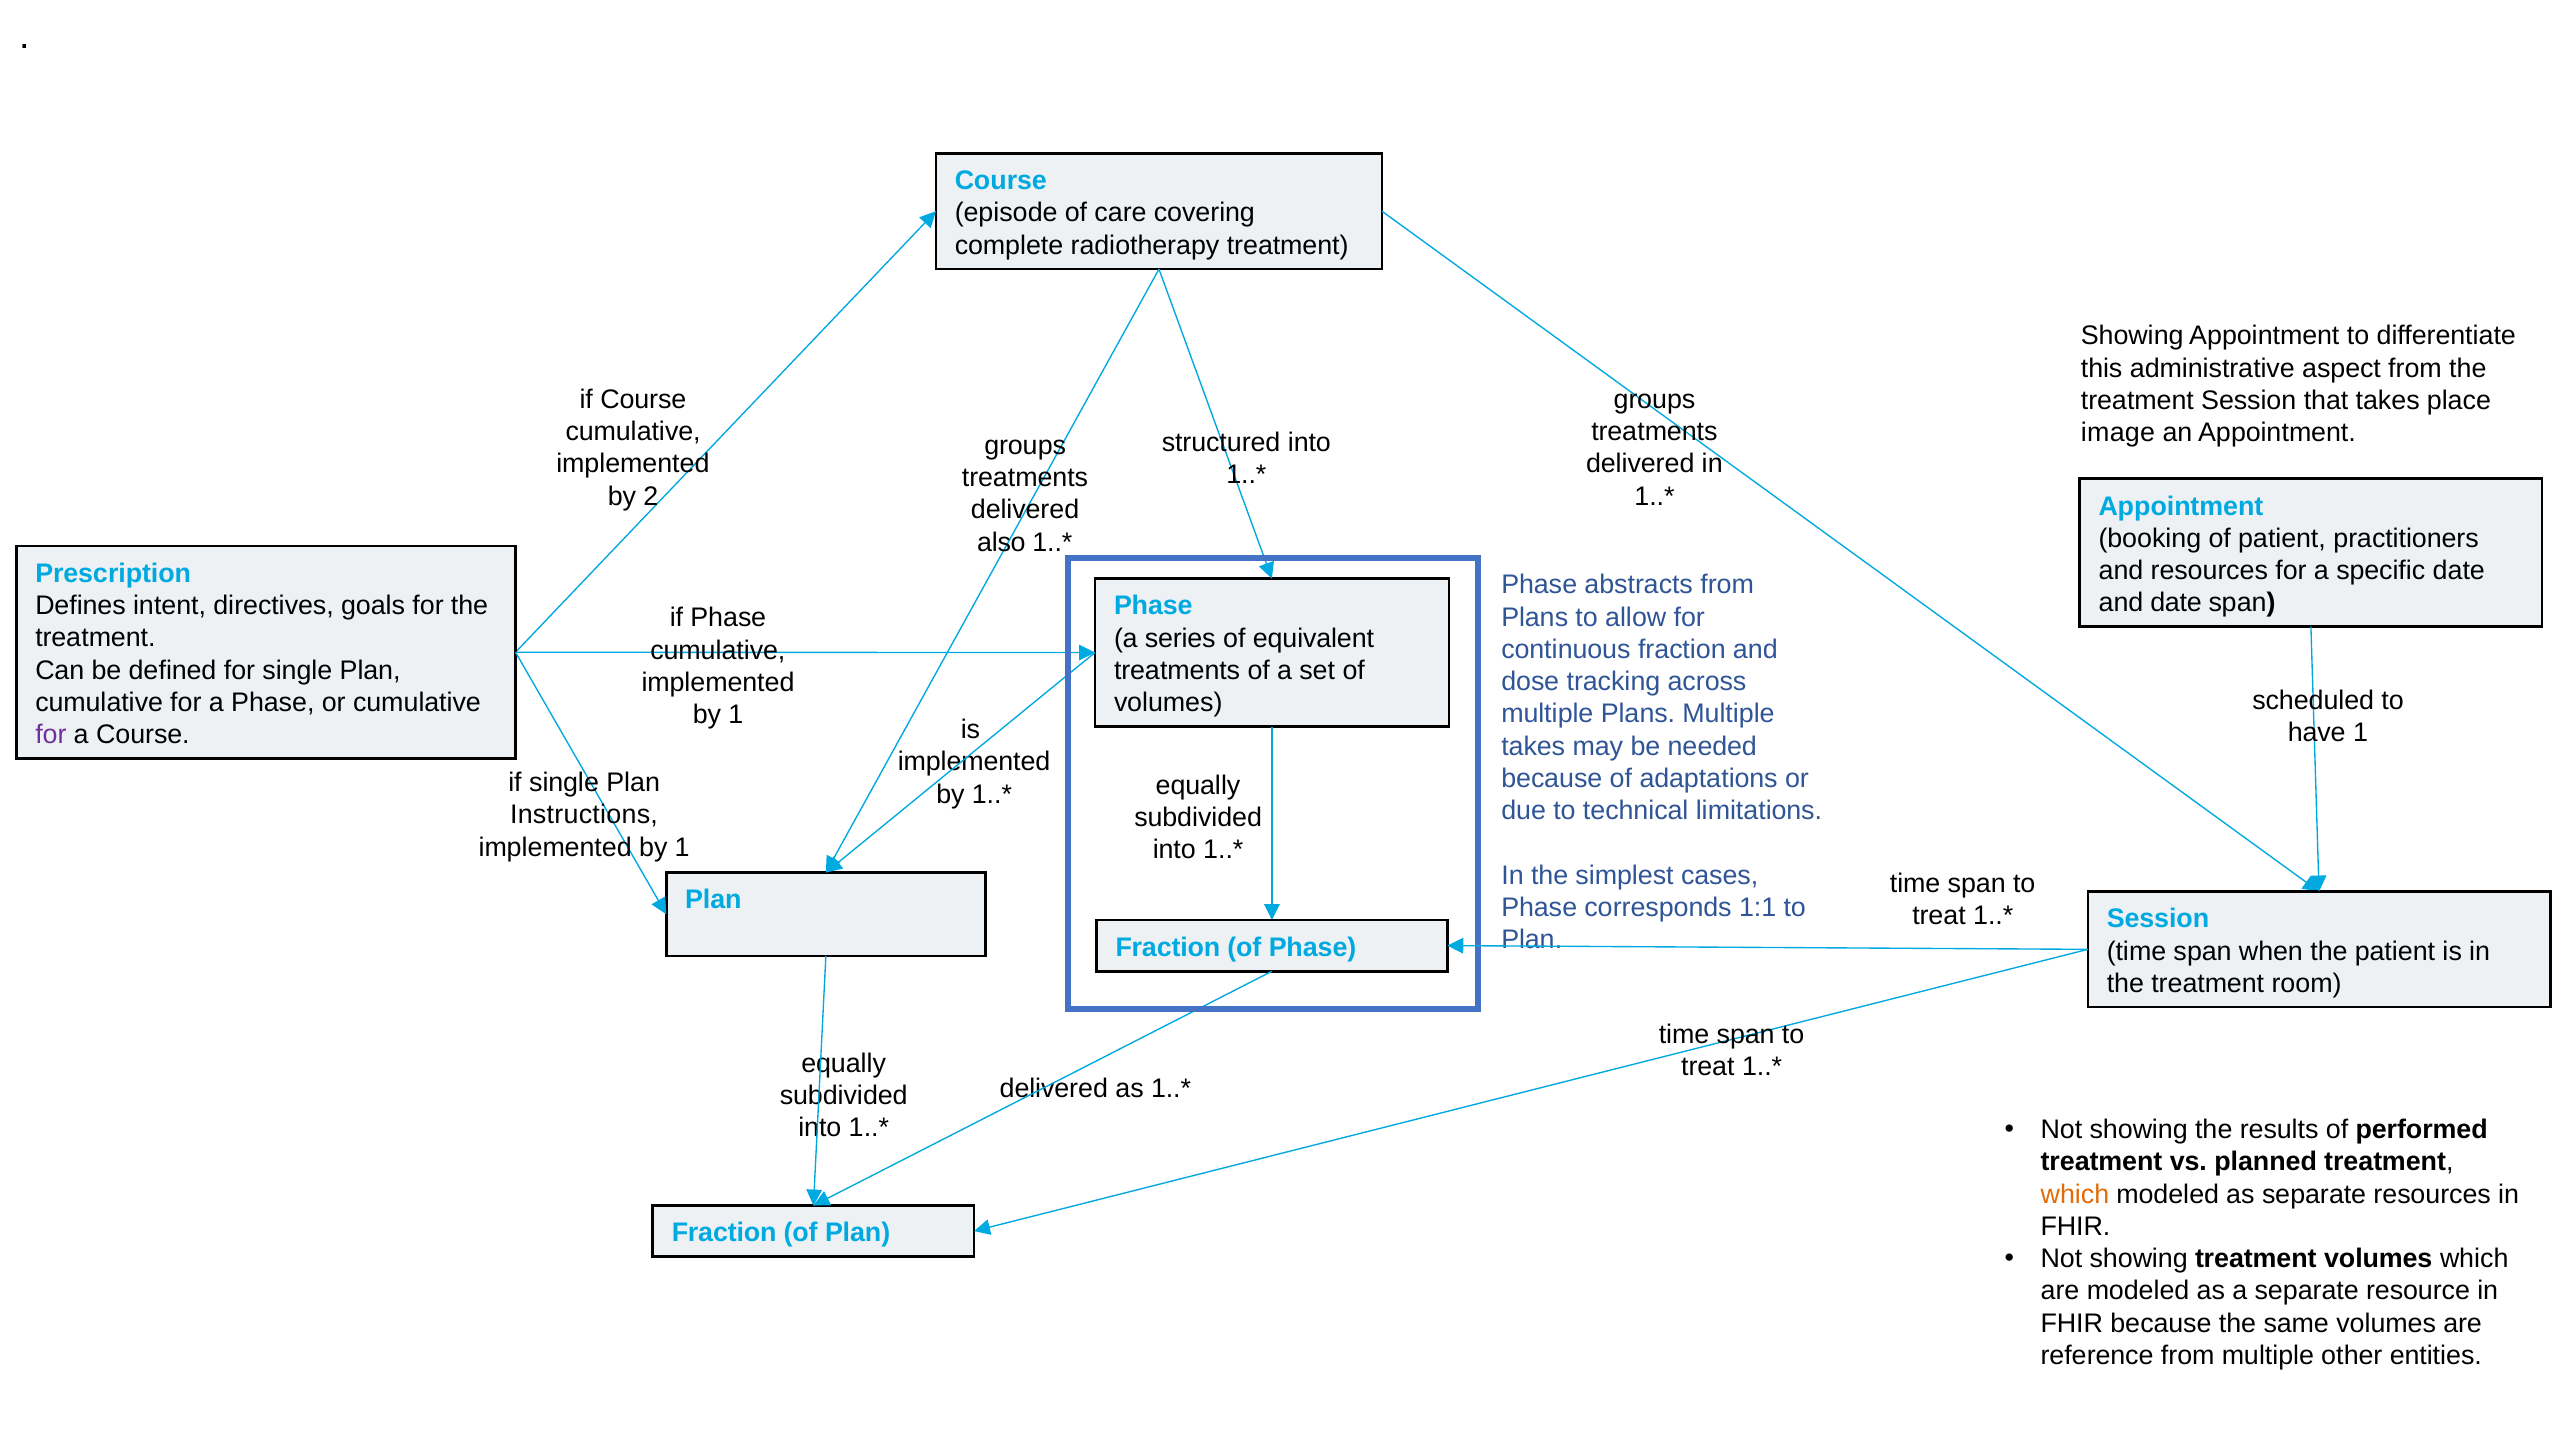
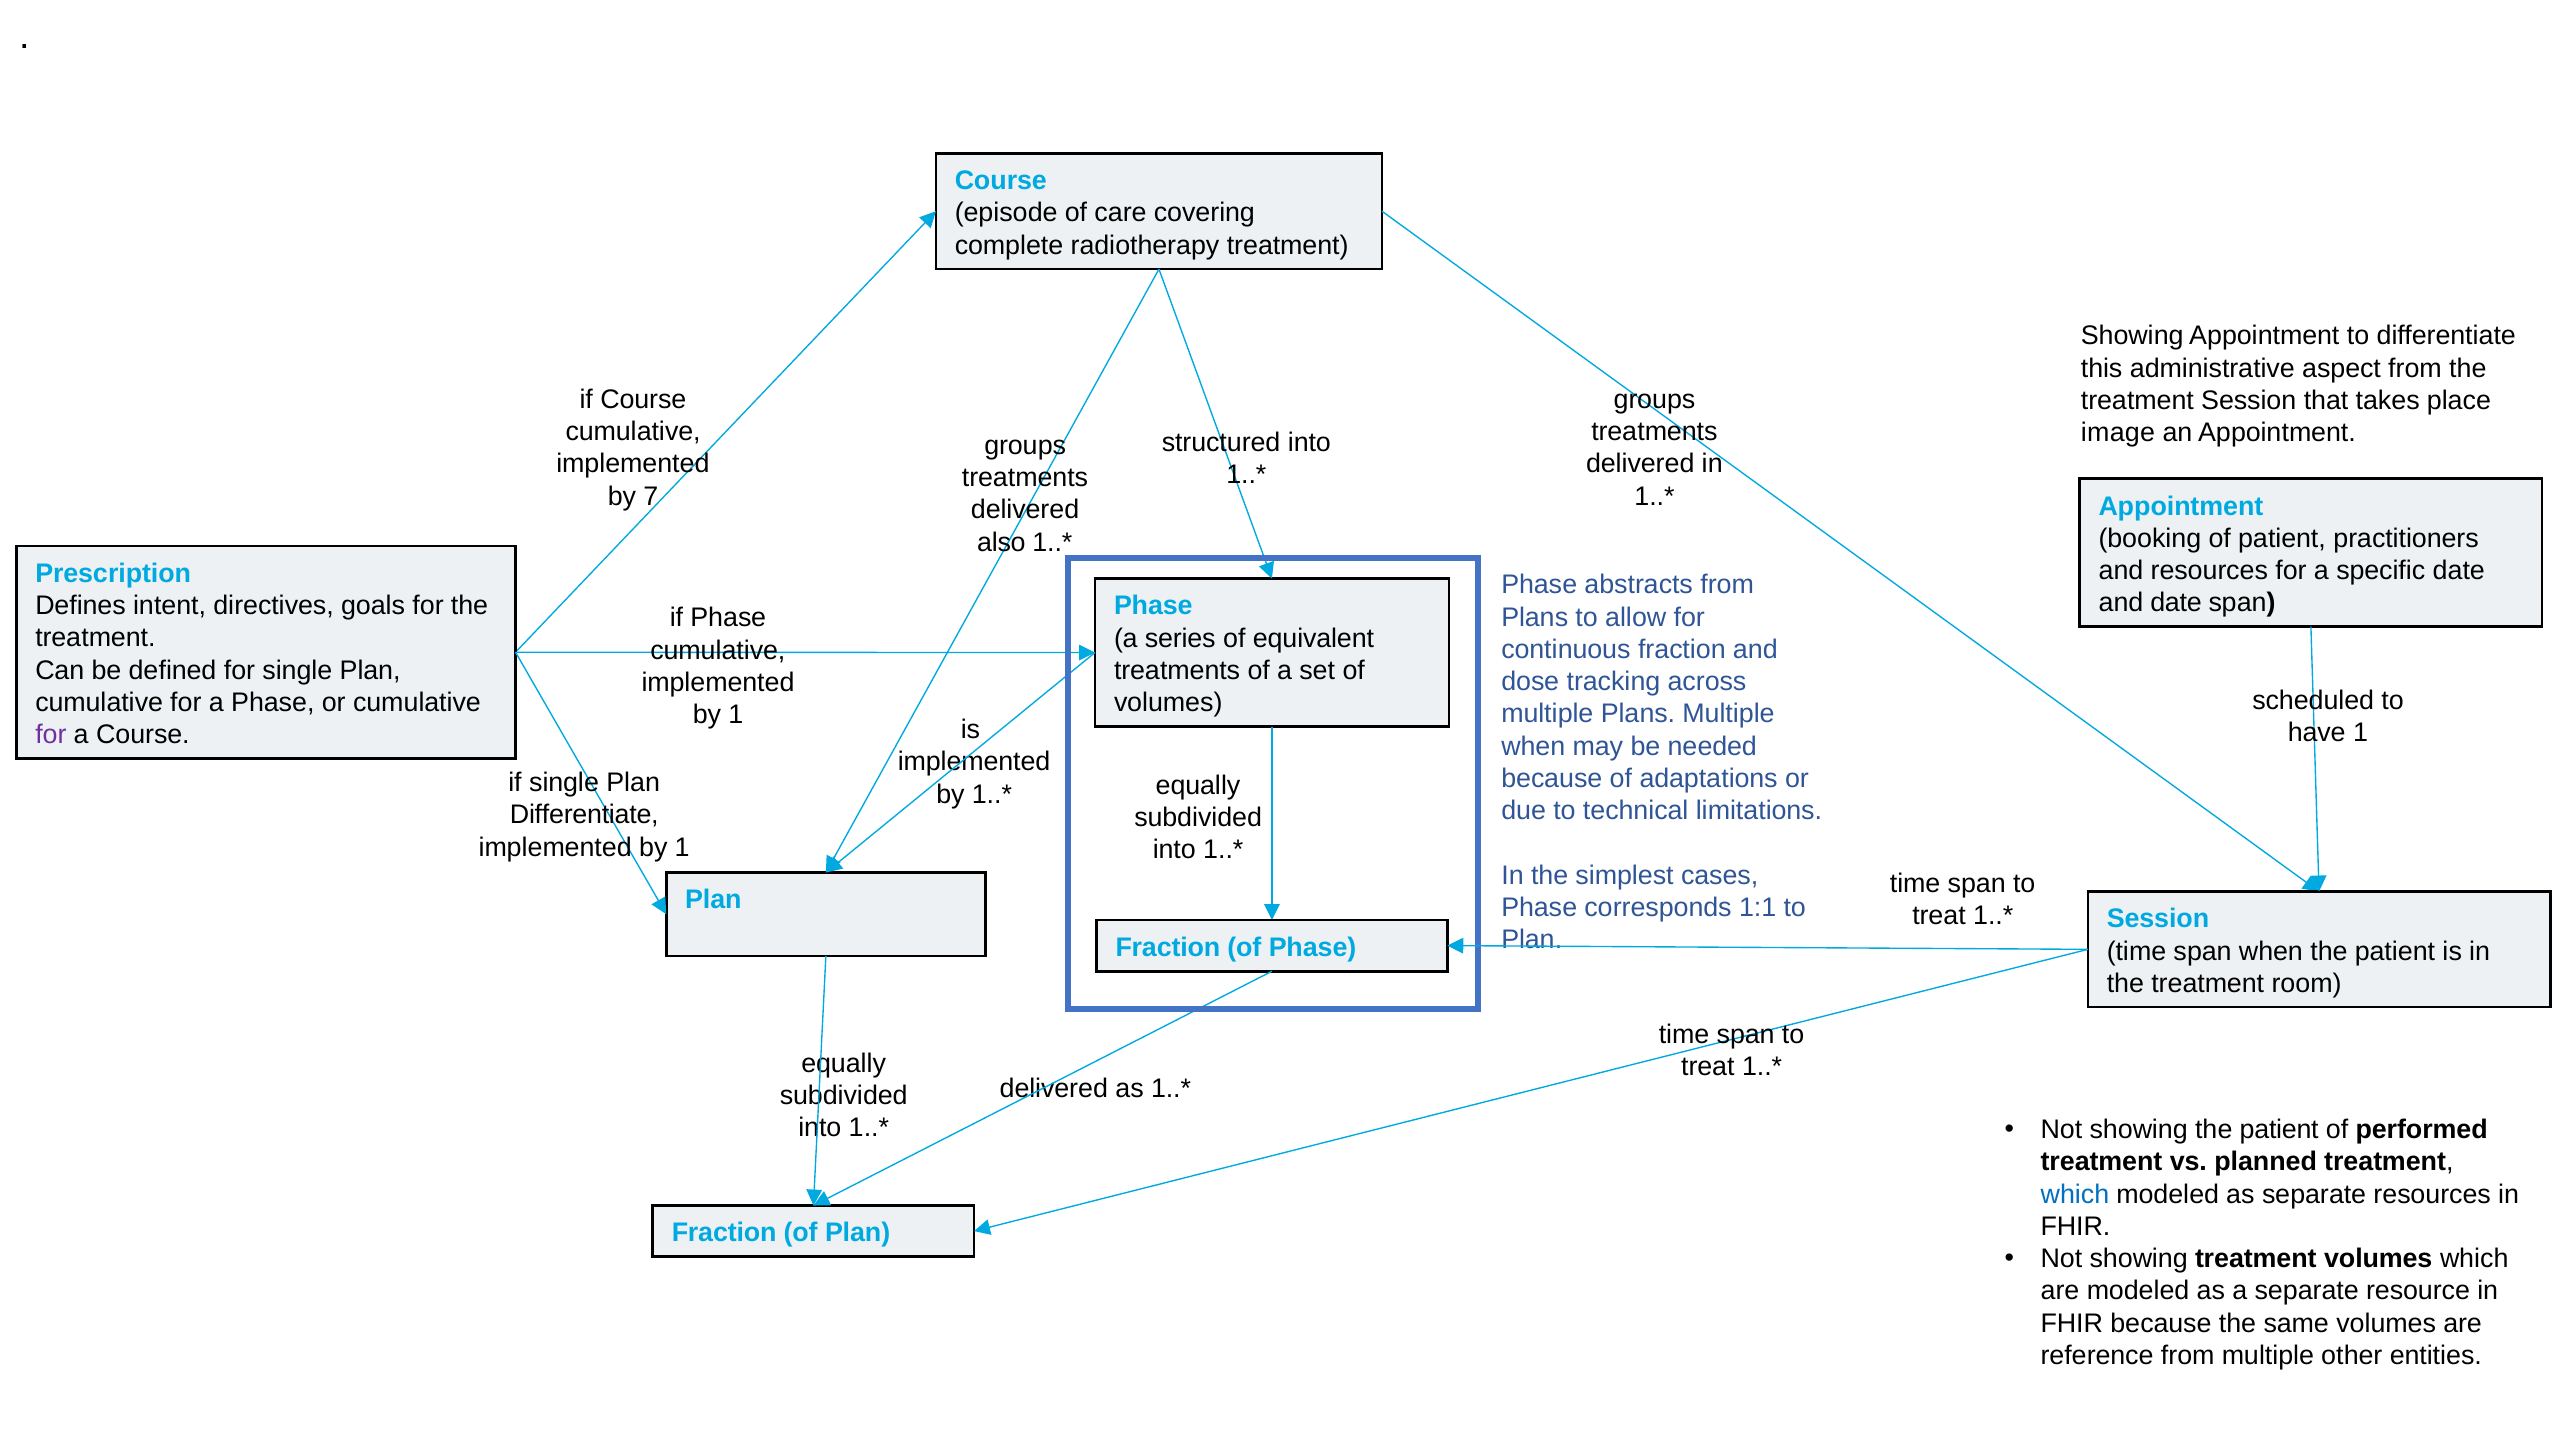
2: 2 -> 7 (651, 496)
takes: takes -> when (1533, 746)
Instructions: Instructions -> Differentiate (584, 815)
showing the results: results -> patient (2279, 1130)
which colour: orange -> blue (2075, 1194)
